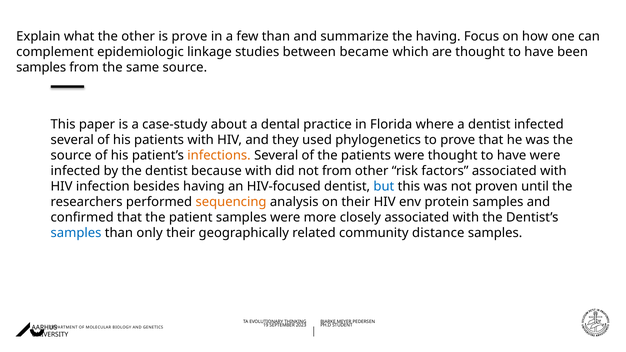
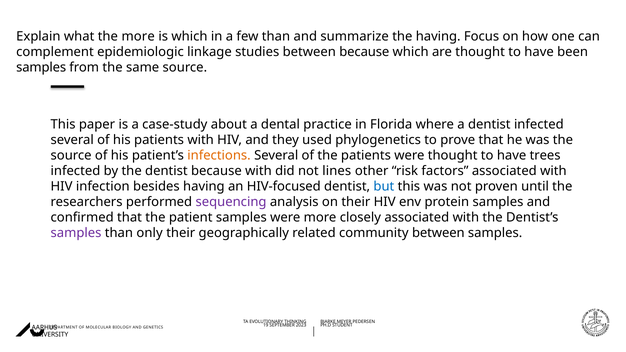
the other: other -> more (138, 36)
is prove: prove -> which (190, 36)
between became: became -> because (364, 52)
have were: were -> trees (545, 155)
not from: from -> lines (337, 171)
sequencing colour: orange -> purple (231, 202)
samples colour: blue -> purple (76, 233)
community distance: distance -> between (438, 233)
